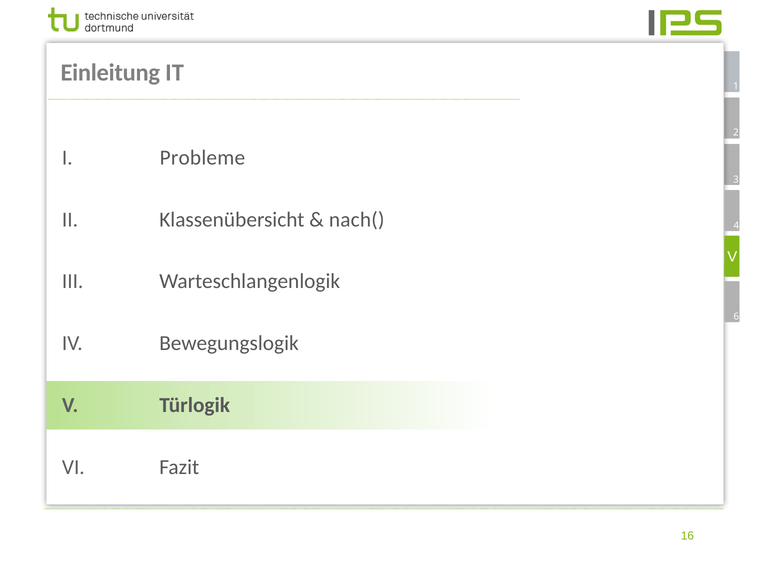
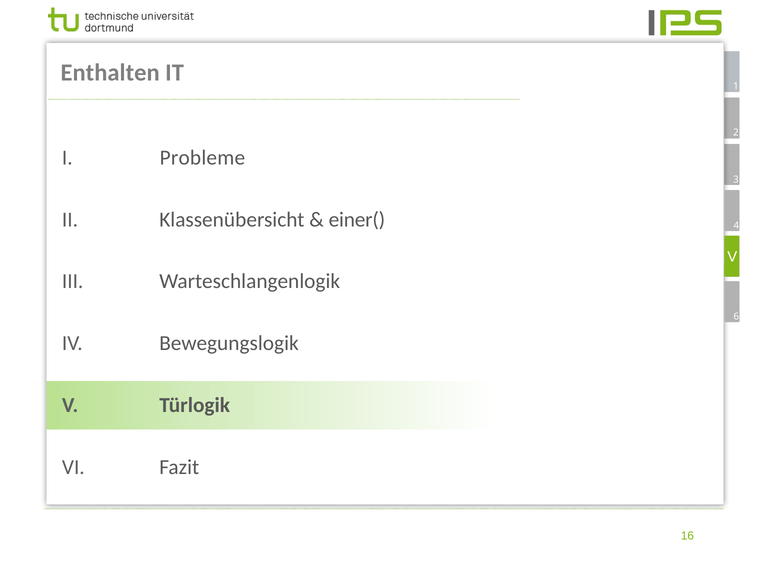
Einleitung: Einleitung -> Enthalten (110, 73)
nach(: nach( -> einer( (357, 219)
